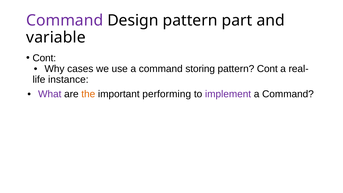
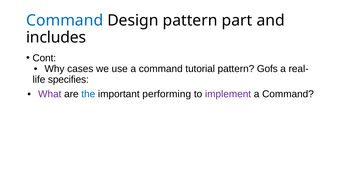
Command colour: purple -> blue (65, 20)
variable: variable -> includes (56, 37)
storing: storing -> tutorial (200, 69)
pattern Cont: Cont -> Gofs (267, 69)
instance: instance -> specifies (68, 80)
the colour: orange -> blue (88, 94)
